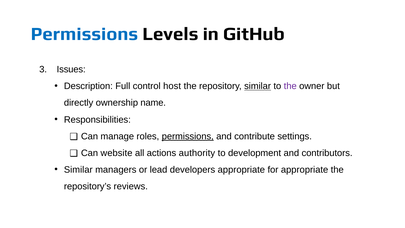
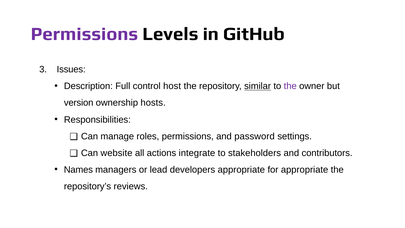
Permissions colour: blue -> purple (85, 34)
directly: directly -> version (79, 103)
name: name -> hosts (153, 103)
permissions underline: present -> none (188, 136)
contribute: contribute -> password (255, 136)
authority: authority -> integrate (197, 153)
development: development -> stakeholders (255, 153)
Similar: Similar -> Names (78, 170)
